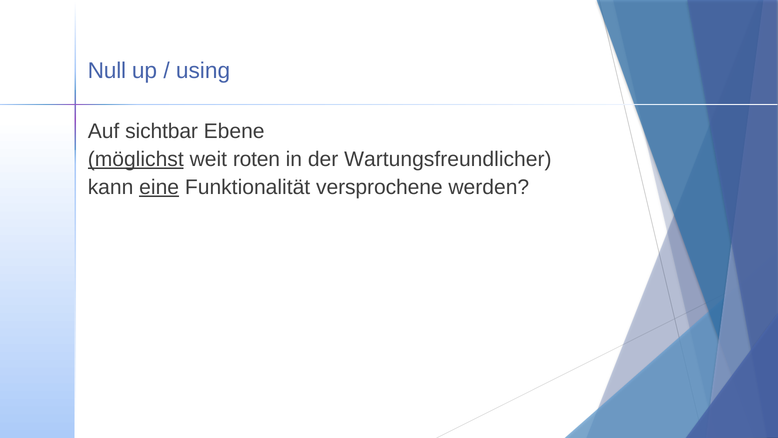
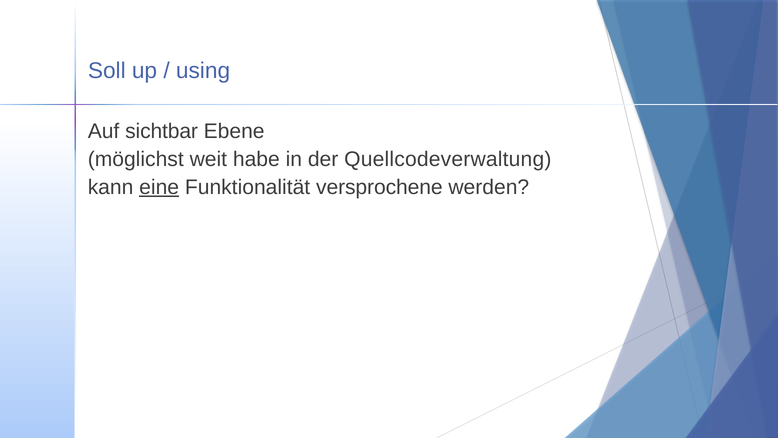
Null: Null -> Soll (107, 71)
möglichst underline: present -> none (136, 159)
roten: roten -> habe (256, 159)
Wartungsfreundlicher: Wartungsfreundlicher -> Quellcodeverwaltung (448, 159)
